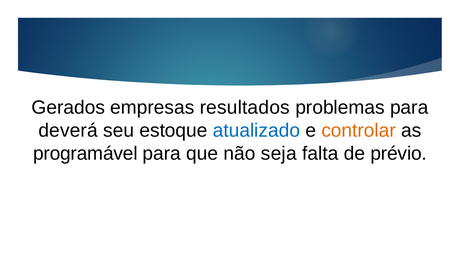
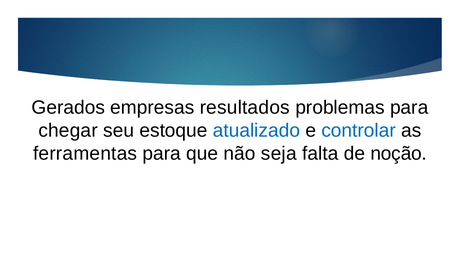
deverá: deverá -> chegar (68, 130)
controlar colour: orange -> blue (359, 130)
programável: programável -> ferramentas (85, 153)
prévio: prévio -> noção (399, 153)
